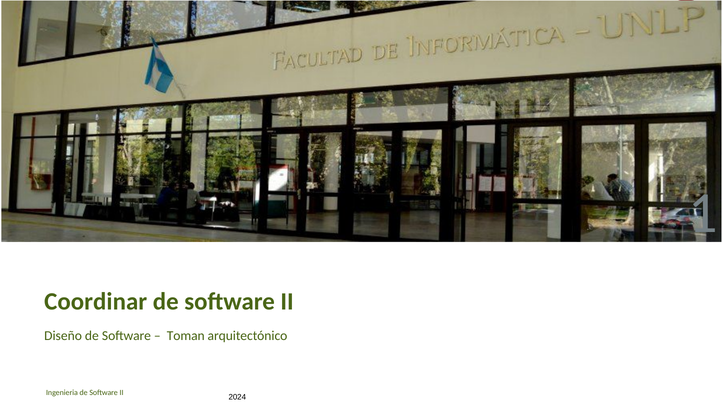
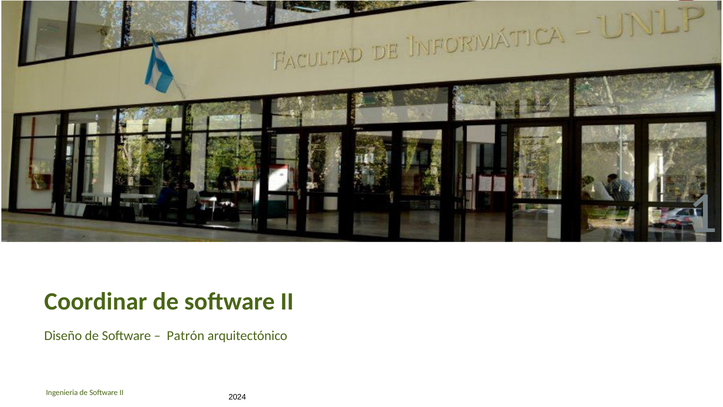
Toman: Toman -> Patrón (186, 335)
